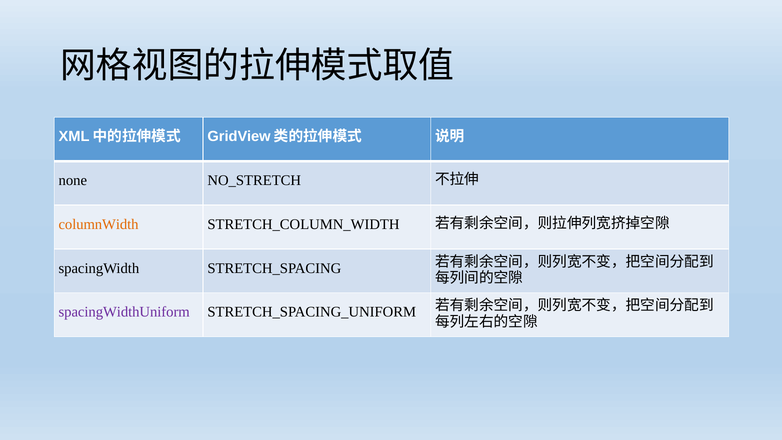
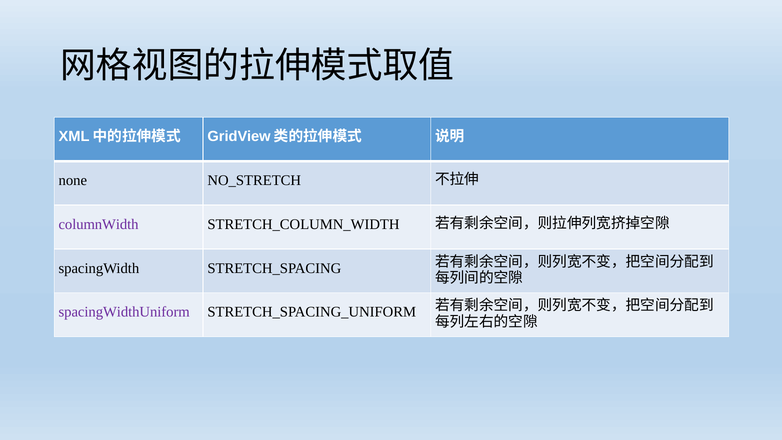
columnWidth colour: orange -> purple (99, 224)
